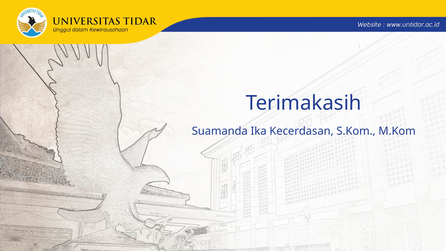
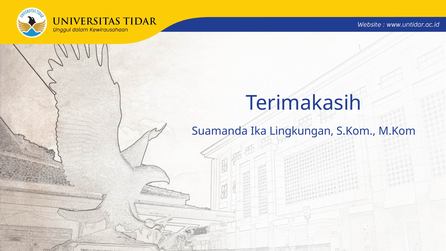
Kecerdasan: Kecerdasan -> Lingkungan (302, 131)
